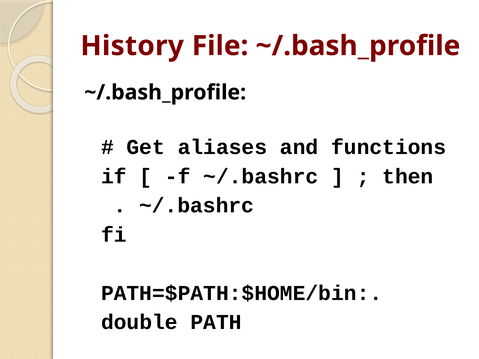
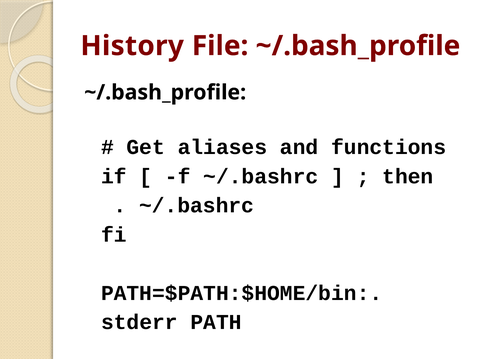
double: double -> stderr (139, 323)
